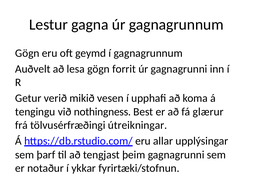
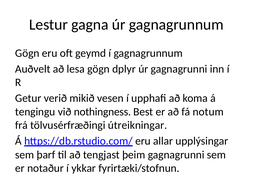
forrit: forrit -> dplyr (124, 69)
glærur: glærur -> notum (208, 112)
